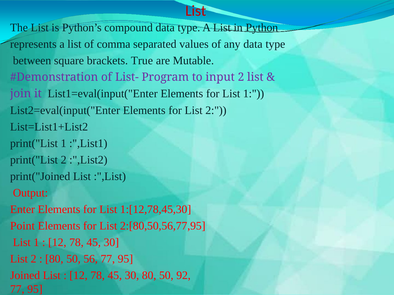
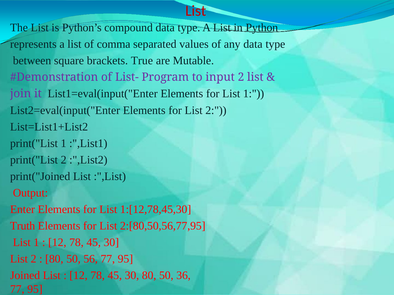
Point: Point -> Truth (23, 226)
92: 92 -> 36 (183, 276)
